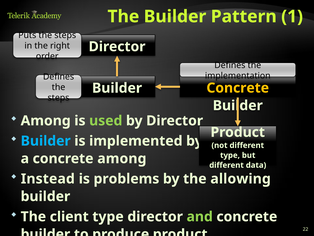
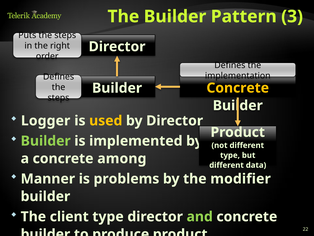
1: 1 -> 3 (292, 16)
Among: Among -> Logger (46, 120)
used colour: light green -> yellow (106, 120)
Builder colour: light blue -> light green (46, 141)
Instead: Instead -> Manner (48, 178)
allowing: allowing -> modifier (241, 178)
